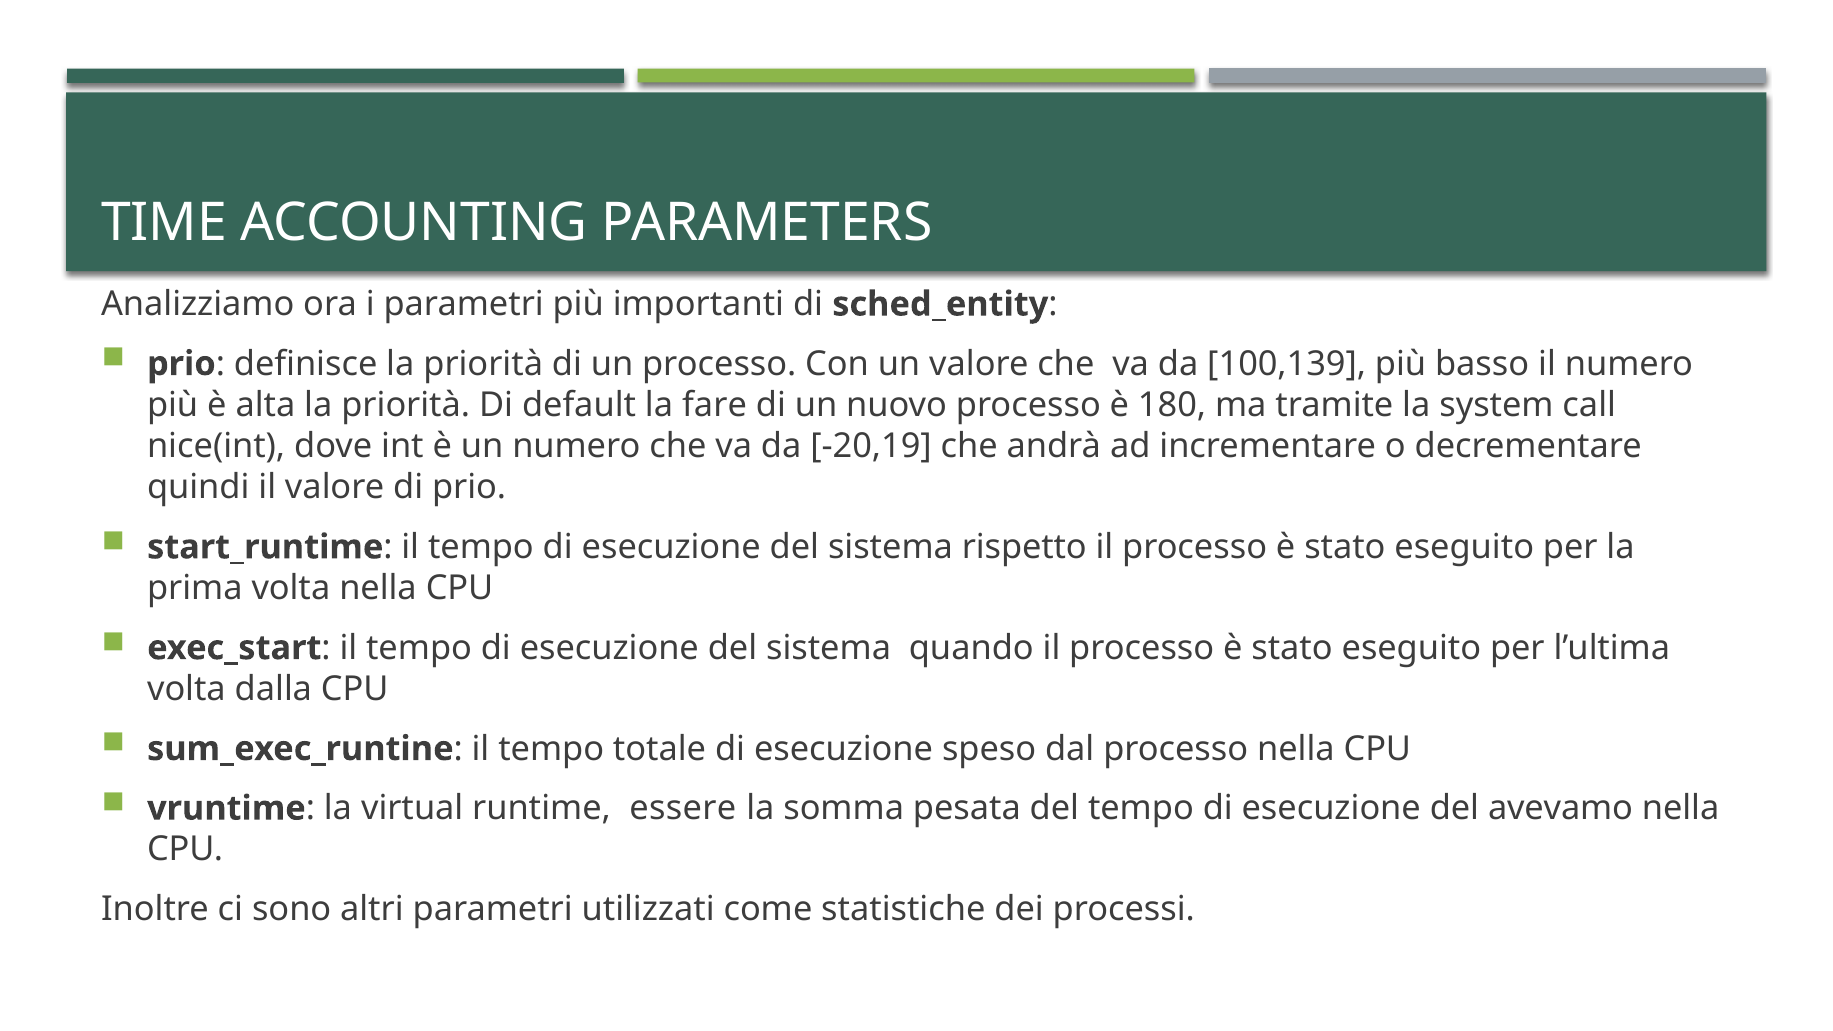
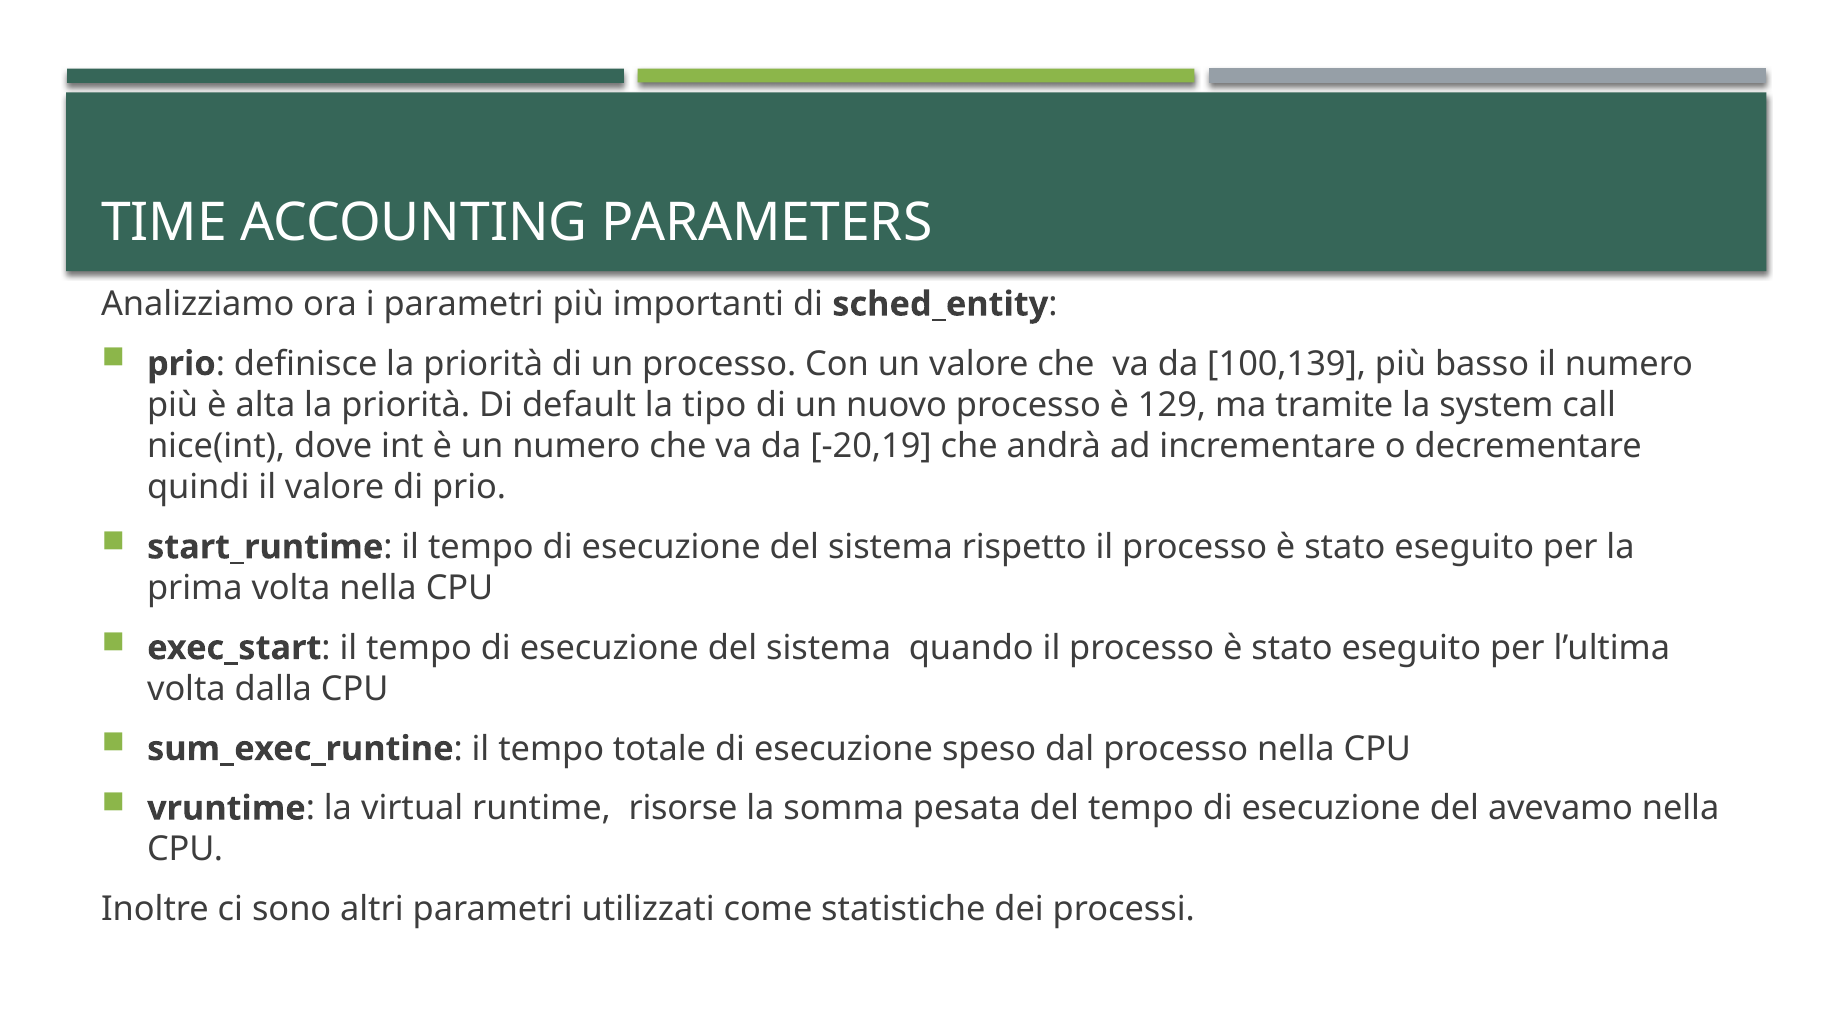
fare: fare -> tipo (714, 405)
180: 180 -> 129 (1172, 405)
essere: essere -> risorse (683, 808)
